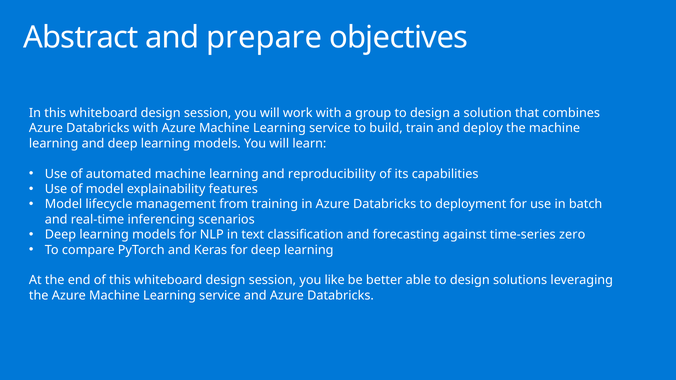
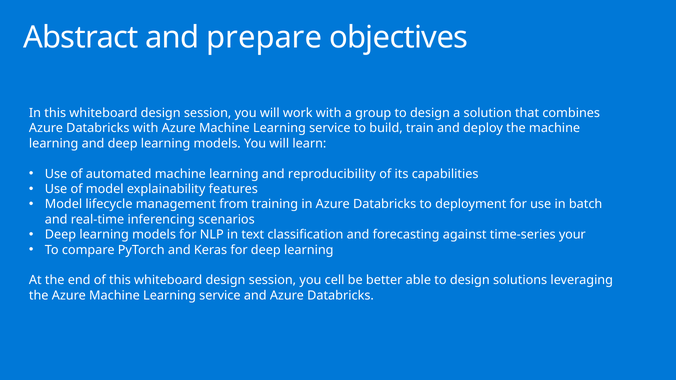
zero: zero -> your (572, 235)
like: like -> cell (335, 280)
